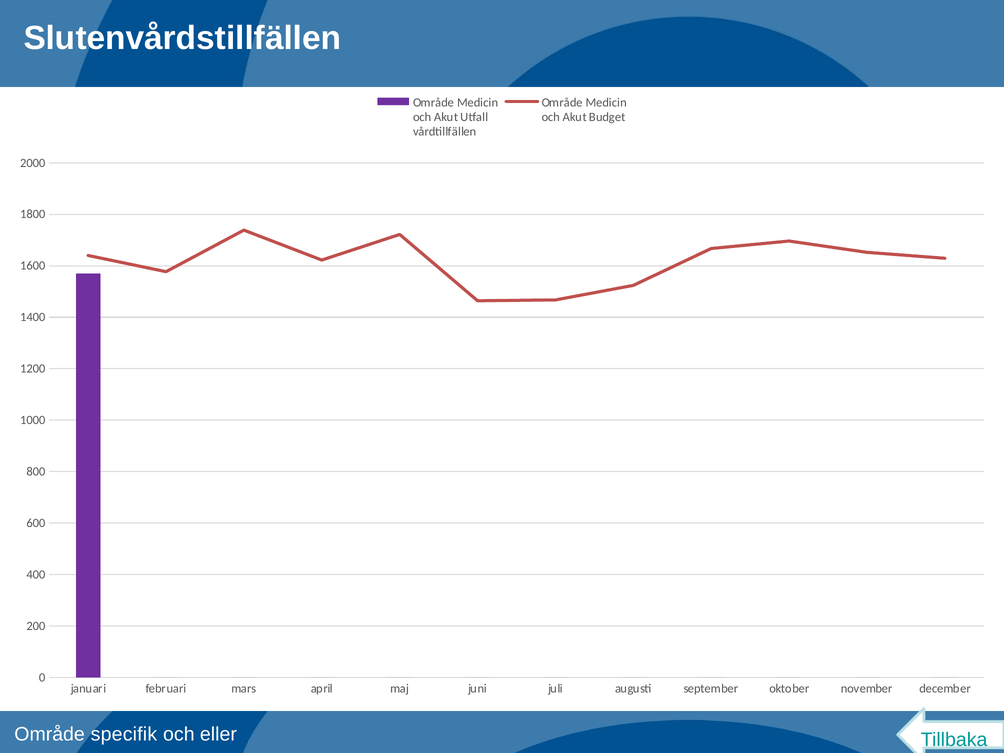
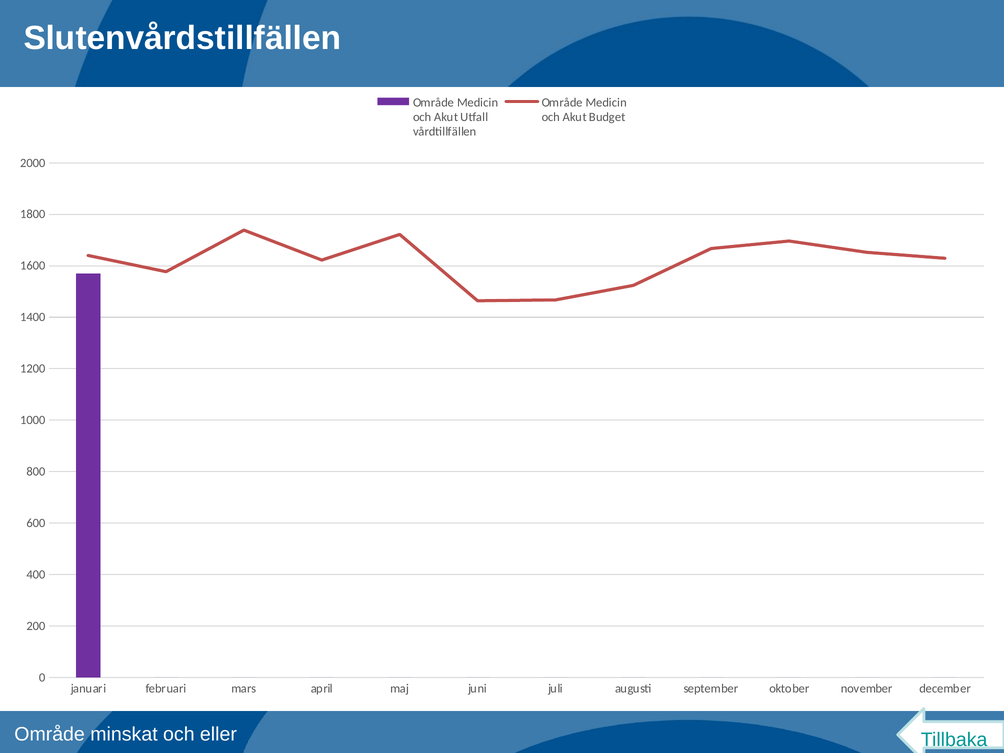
specifik: specifik -> minskat (124, 734)
